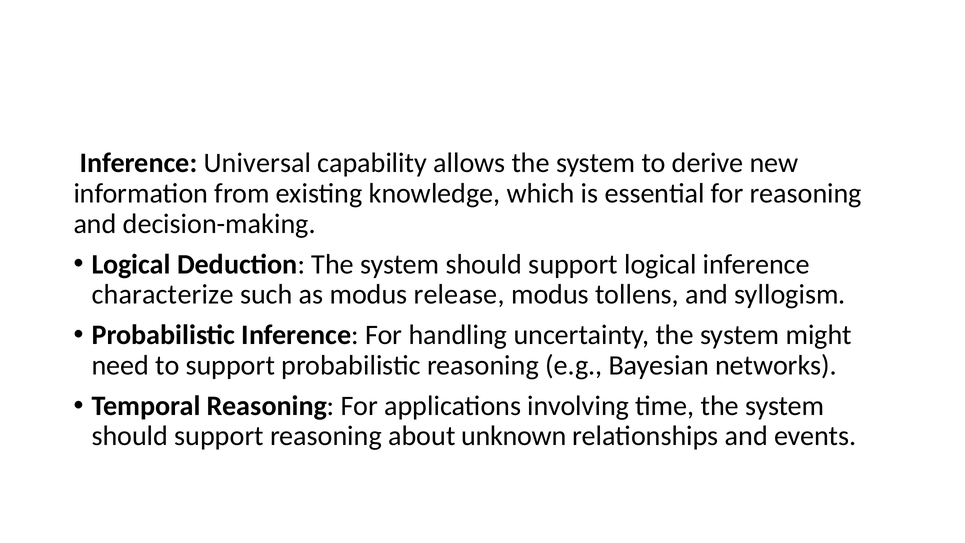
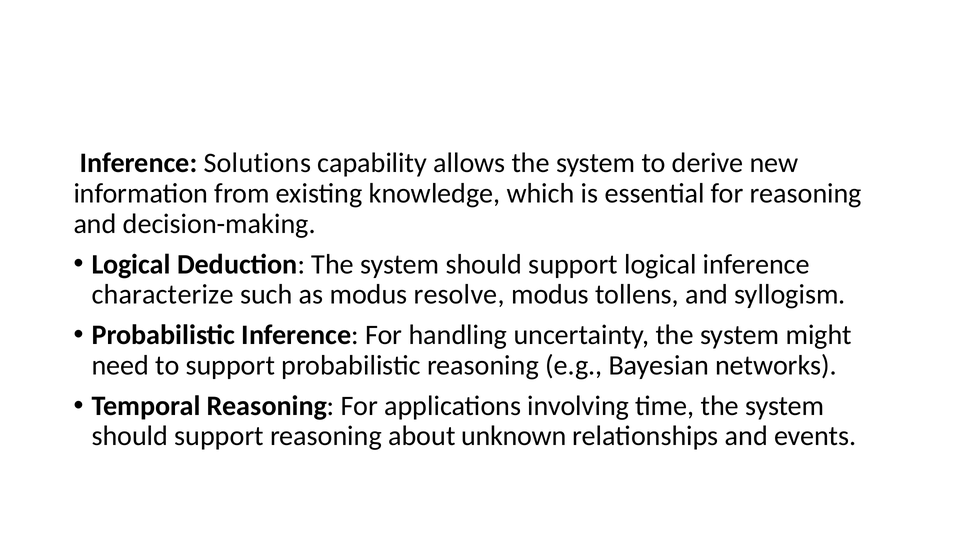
Universal: Universal -> Solutions (257, 163)
release: release -> resolve (459, 295)
